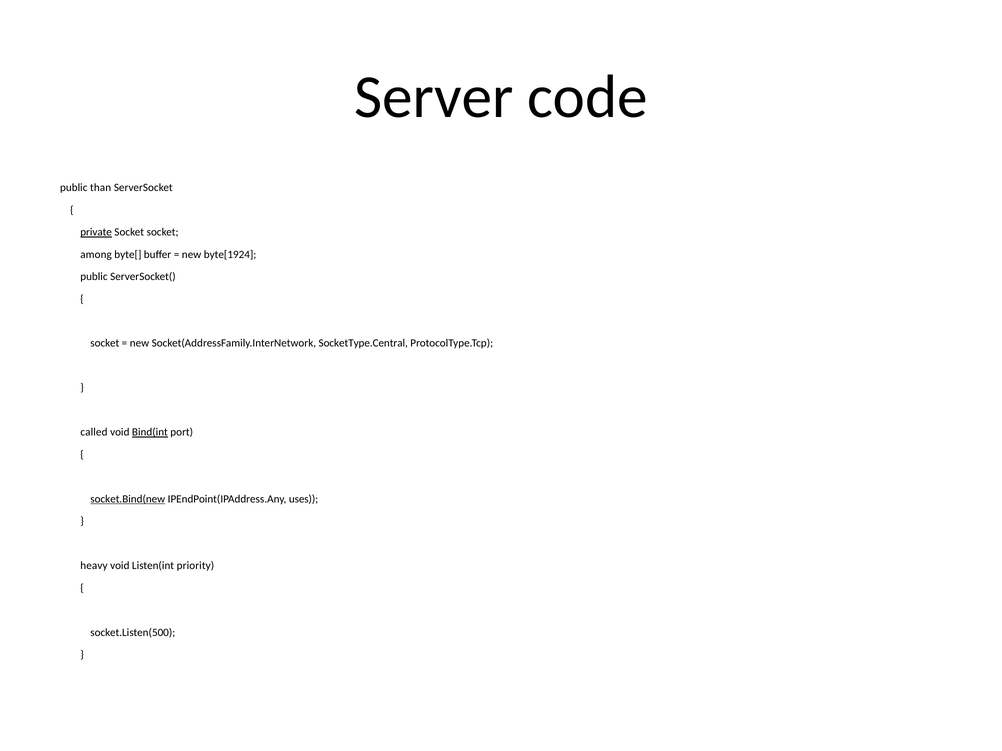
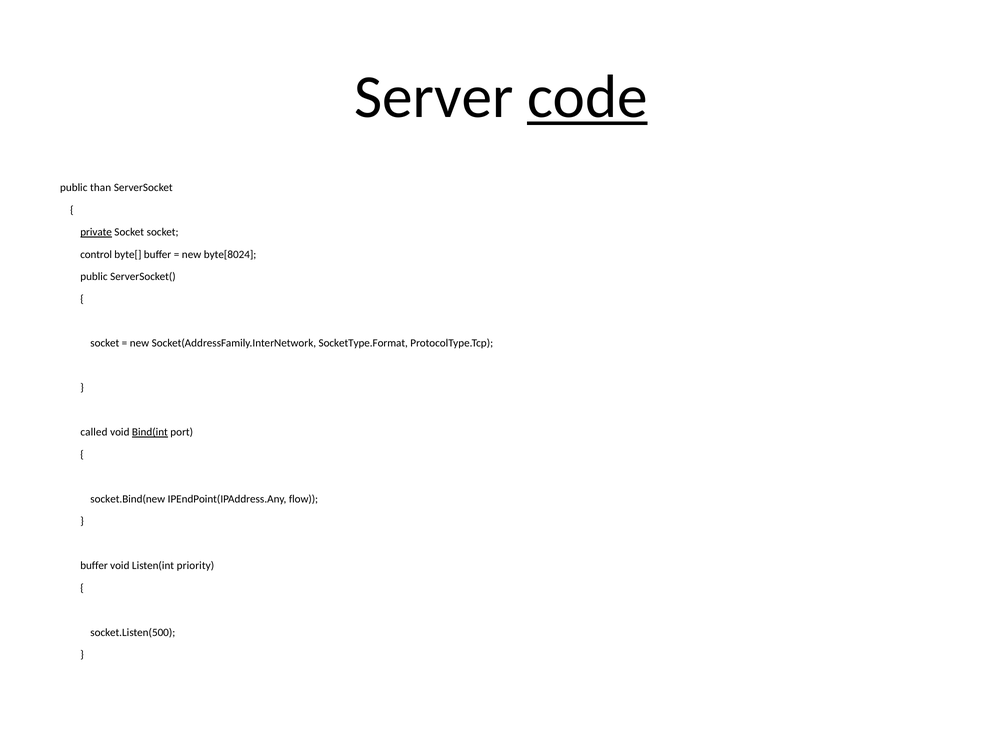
code underline: none -> present (587, 97)
among: among -> control (96, 255)
byte[1924: byte[1924 -> byte[8024 (230, 255)
SocketType.Central: SocketType.Central -> SocketType.Format (363, 344)
socket.Bind(new underline: present -> none (128, 499)
uses: uses -> flow (303, 499)
heavy: heavy -> buffer (94, 566)
